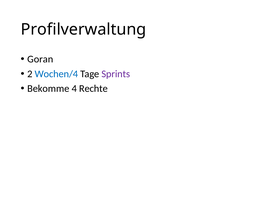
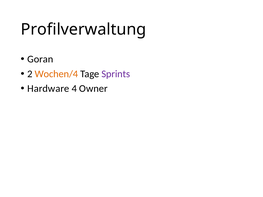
Wochen/4 colour: blue -> orange (56, 74)
Bekomme: Bekomme -> Hardware (48, 89)
Rechte: Rechte -> Owner (93, 89)
